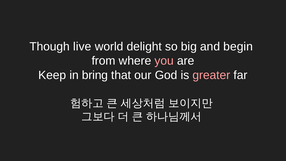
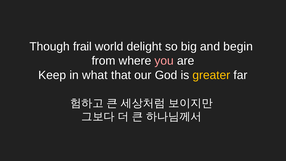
live: live -> frail (82, 46)
bring: bring -> what (95, 75)
greater colour: pink -> yellow (211, 75)
